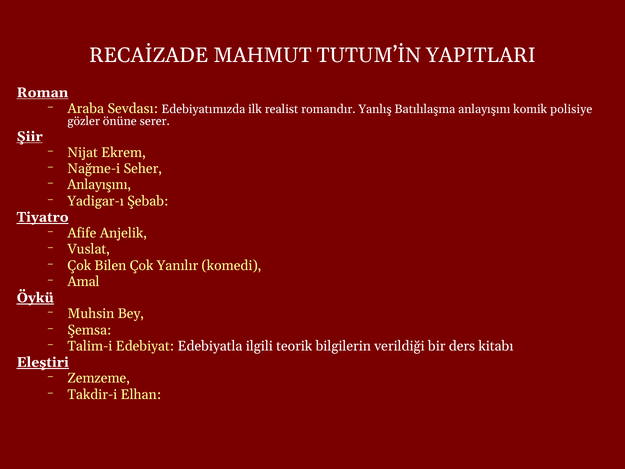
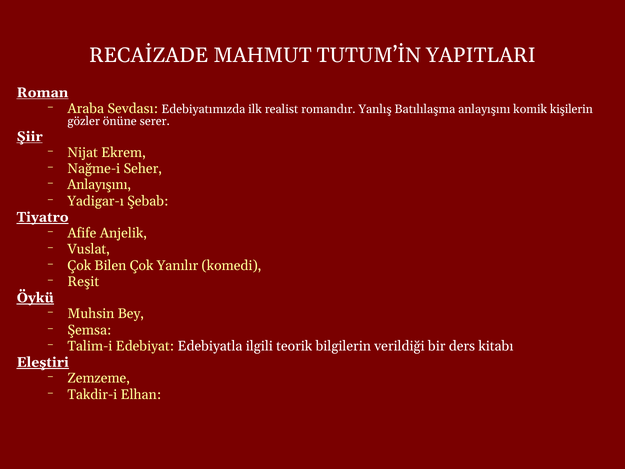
polisiye: polisiye -> kişilerin (571, 109)
Amal: Amal -> Reşit (83, 281)
